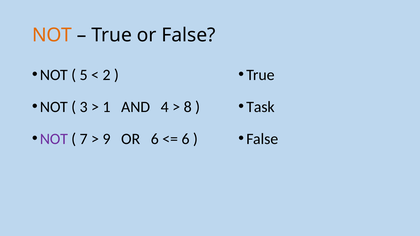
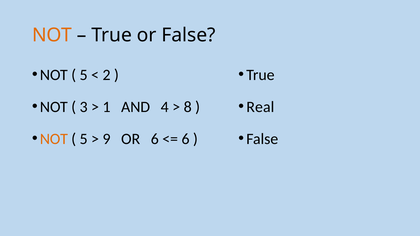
Task: Task -> Real (260, 107)
NOT colour: purple -> orange (54, 139)
7: 7 -> 5 (84, 139)
